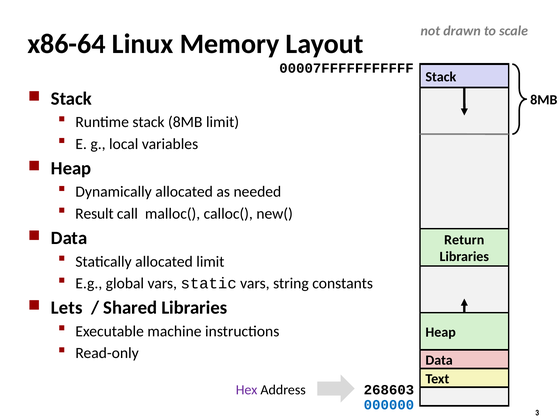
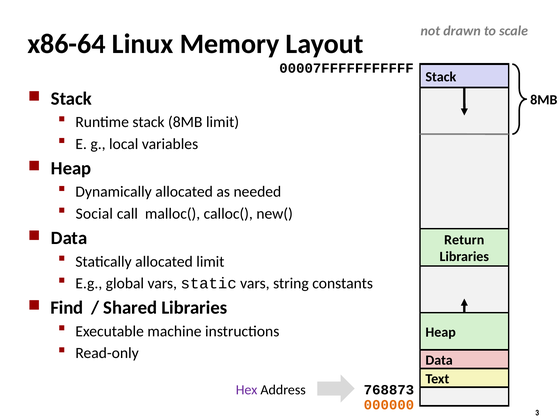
Result: Result -> Social (94, 214)
Lets: Lets -> Find (67, 308)
268603: 268603 -> 768873 (389, 390)
000000 colour: blue -> orange (389, 405)
